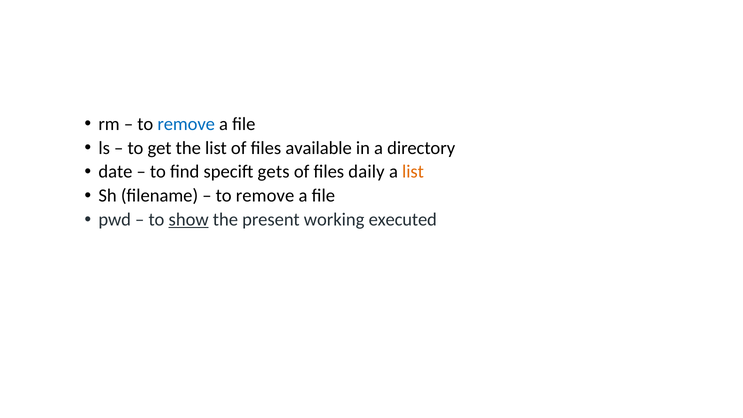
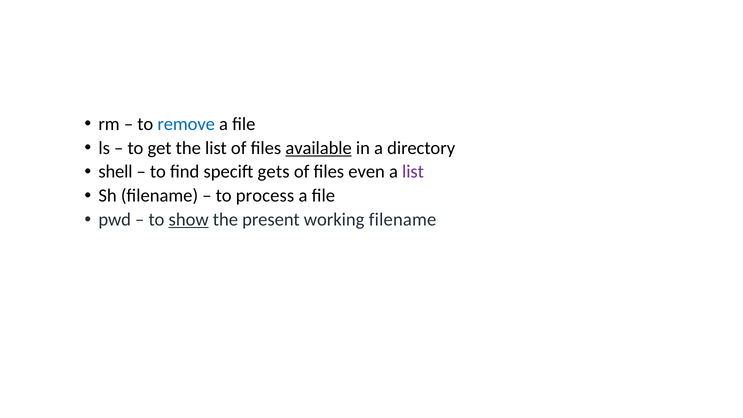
available underline: none -> present (319, 148)
date: date -> shell (115, 172)
daily: daily -> even (367, 172)
list colour: orange -> purple (413, 172)
remove: remove -> process (265, 196)
working executed: executed -> filename (403, 220)
